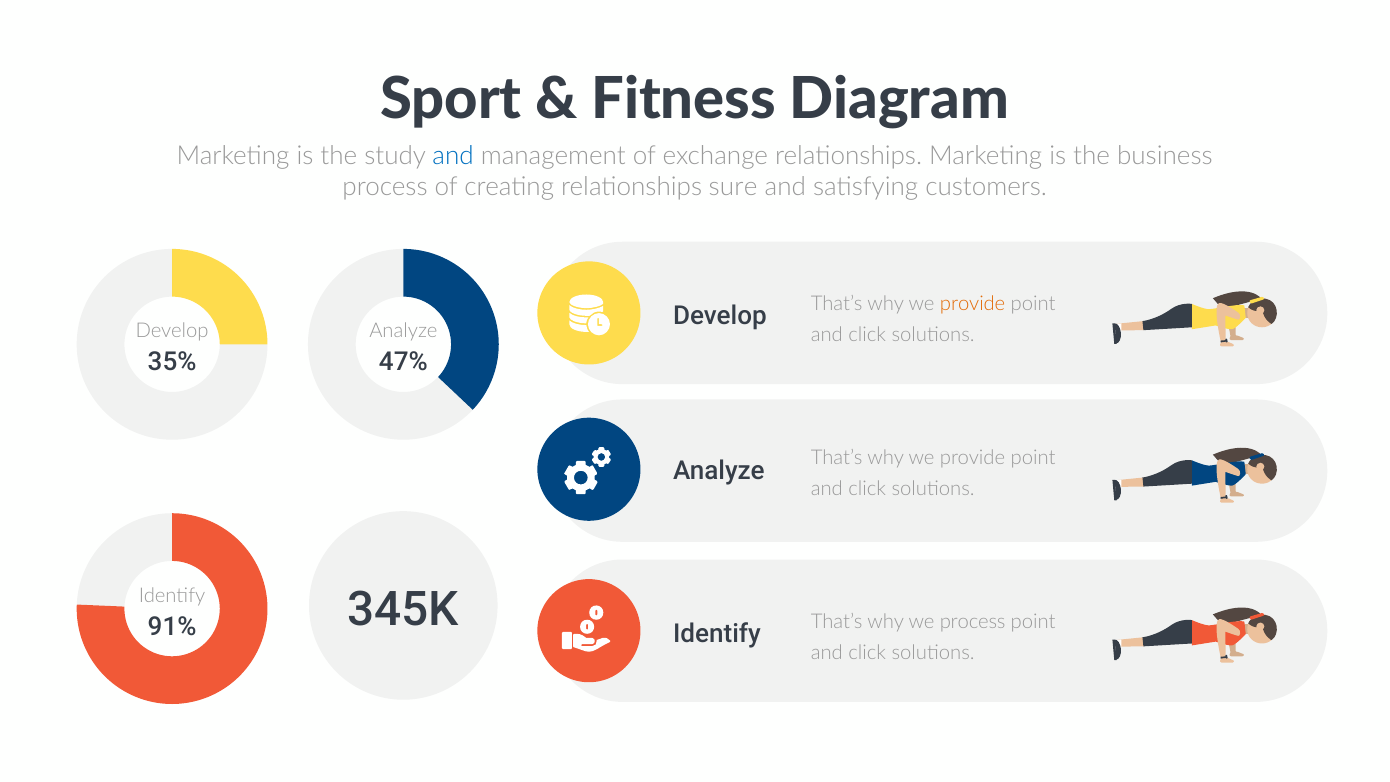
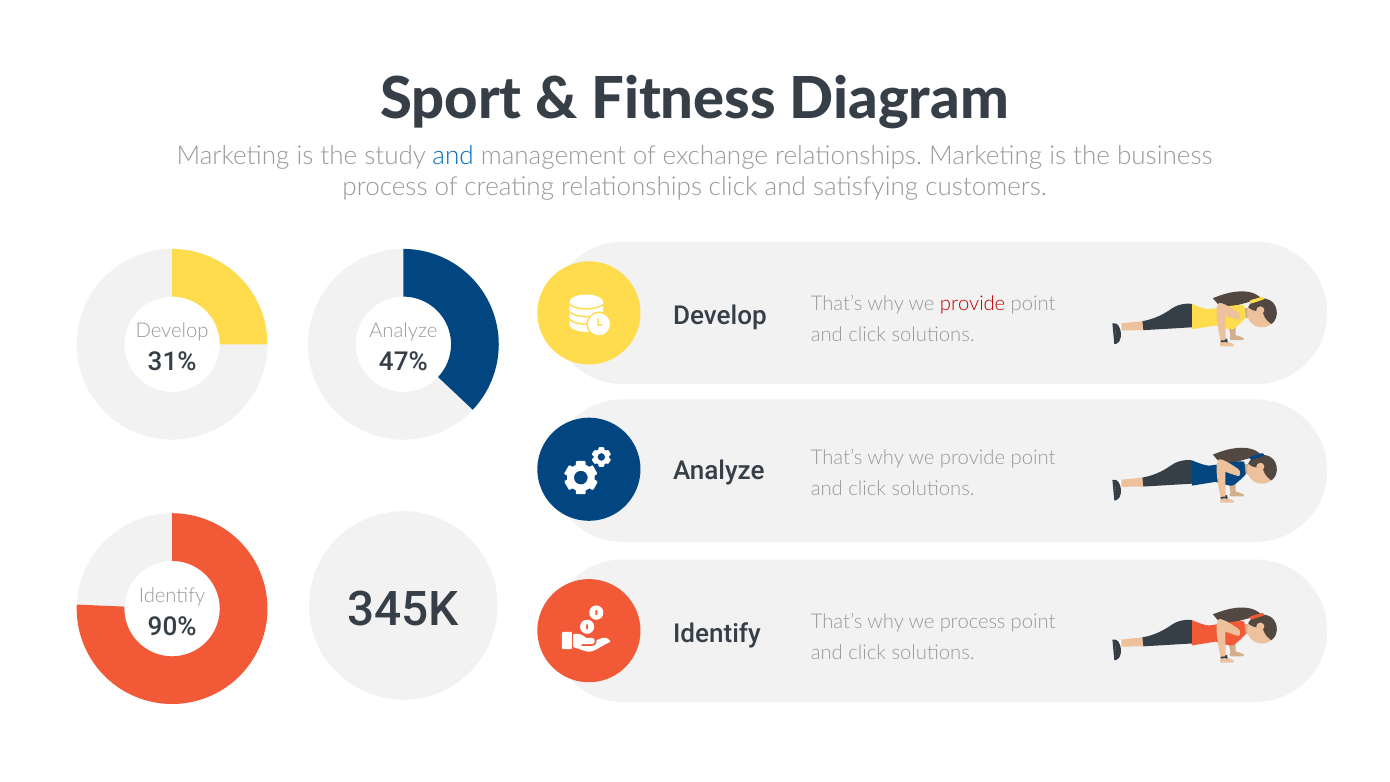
relationships sure: sure -> click (733, 187)
provide colour: orange -> red (973, 303)
35%: 35% -> 31% (172, 362)
91%: 91% -> 90% (172, 627)
